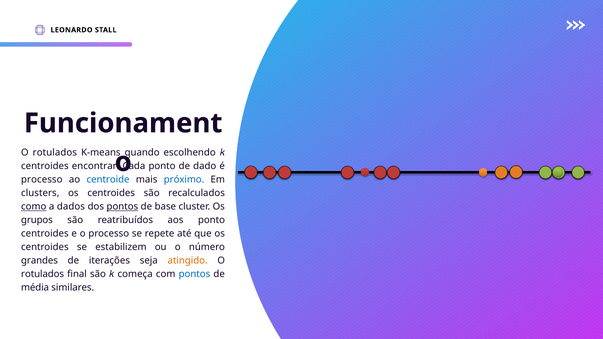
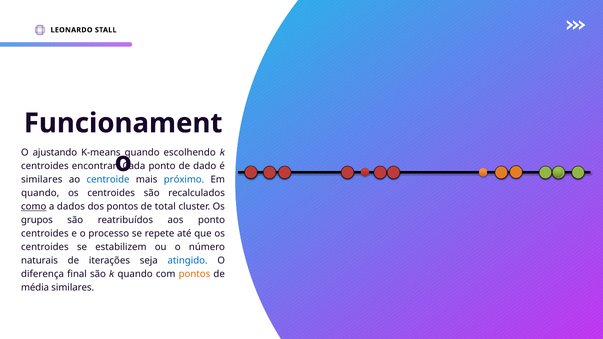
rotulados: rotulados -> ajustando (55, 153)
processo: processo -> similares (42, 180)
clusters: clusters -> quando (40, 193)
pontos underline: present -> none (122, 207)
base: base -> total (165, 207)
grandes: grandes -> naturais (40, 261)
atingido colour: orange -> blue (188, 261)
rotulados: rotulados -> diferença (43, 274)
são começa: começa -> quando (135, 274)
pontos colour: blue -> orange (194, 274)
